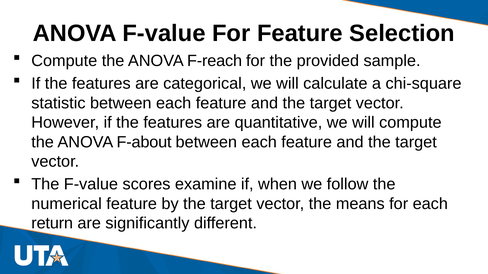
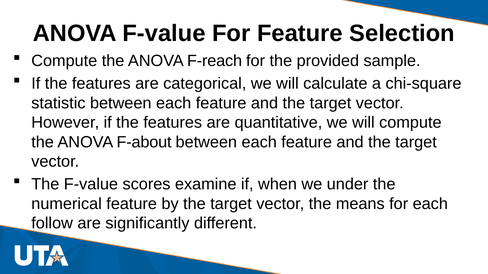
follow: follow -> under (348, 185)
return: return -> follow (52, 224)
